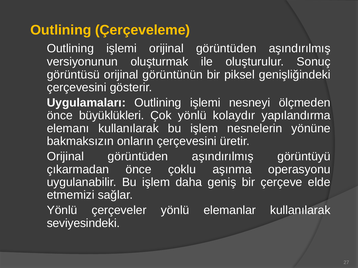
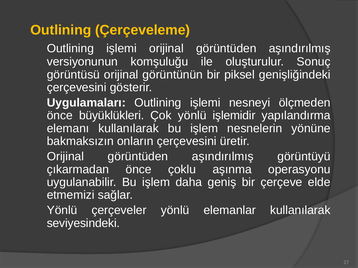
oluşturmak: oluşturmak -> komşuluğu (159, 62)
kolaydır: kolaydır -> işlemidir (234, 116)
